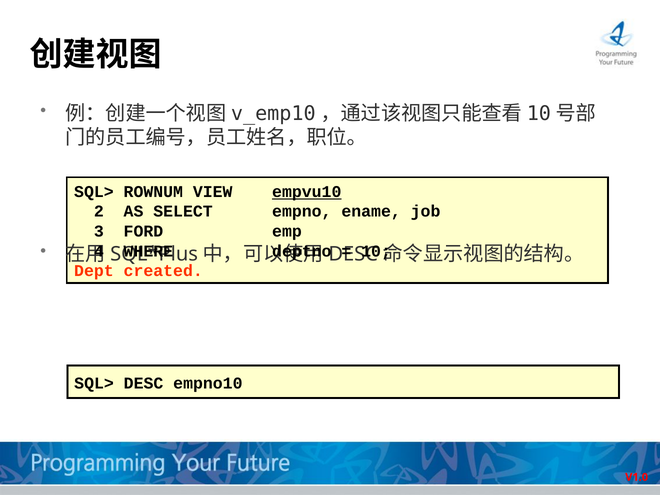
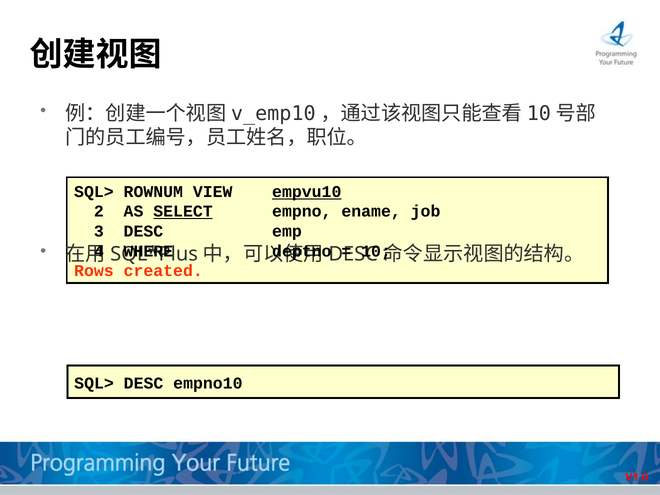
SELECT underline: none -> present (183, 211)
3 FORD: FORD -> DESC (143, 231)
Dept: Dept -> Rows (94, 271)
